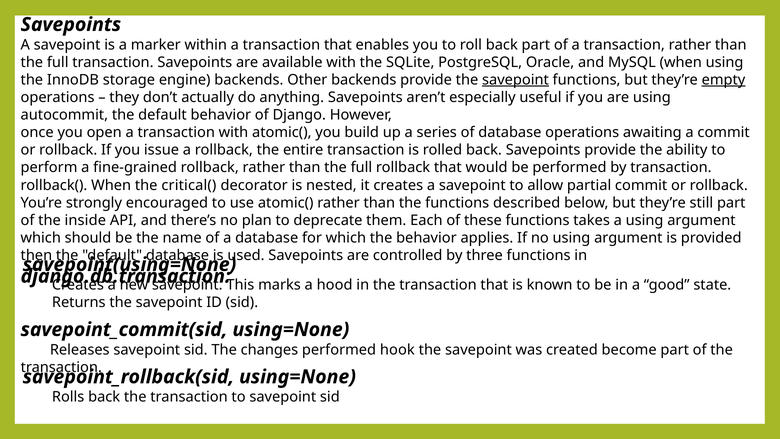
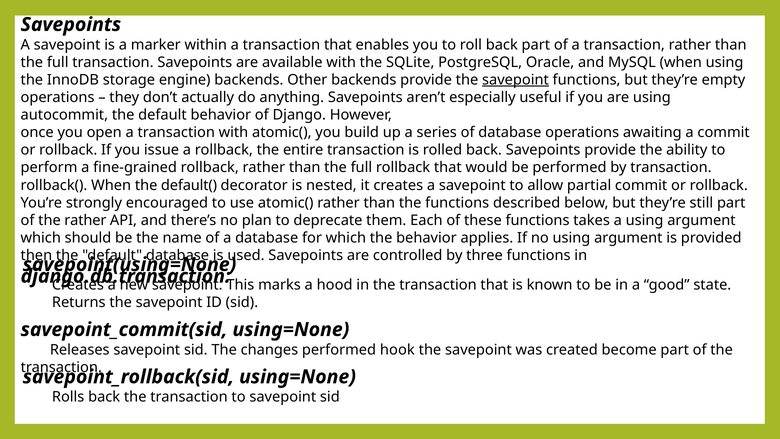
empty underline: present -> none (723, 80)
critical(: critical( -> default( (189, 185)
the inside: inside -> rather (85, 220)
